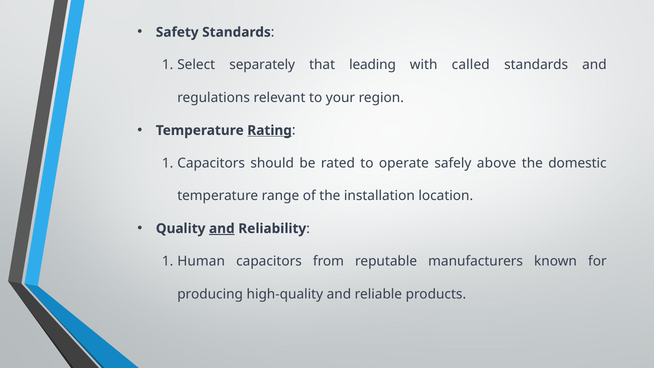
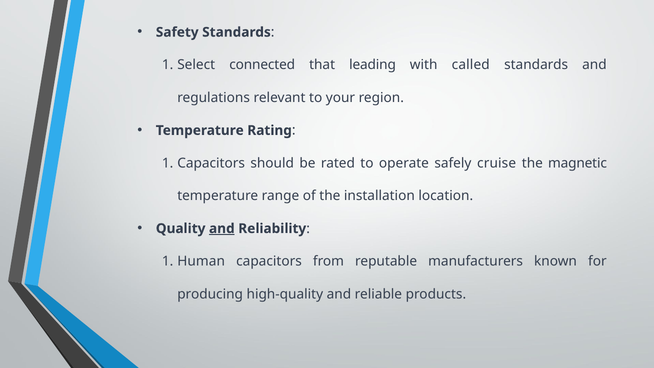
separately: separately -> connected (262, 65)
Rating underline: present -> none (270, 130)
above: above -> cruise (497, 163)
domestic: domestic -> magnetic (577, 163)
